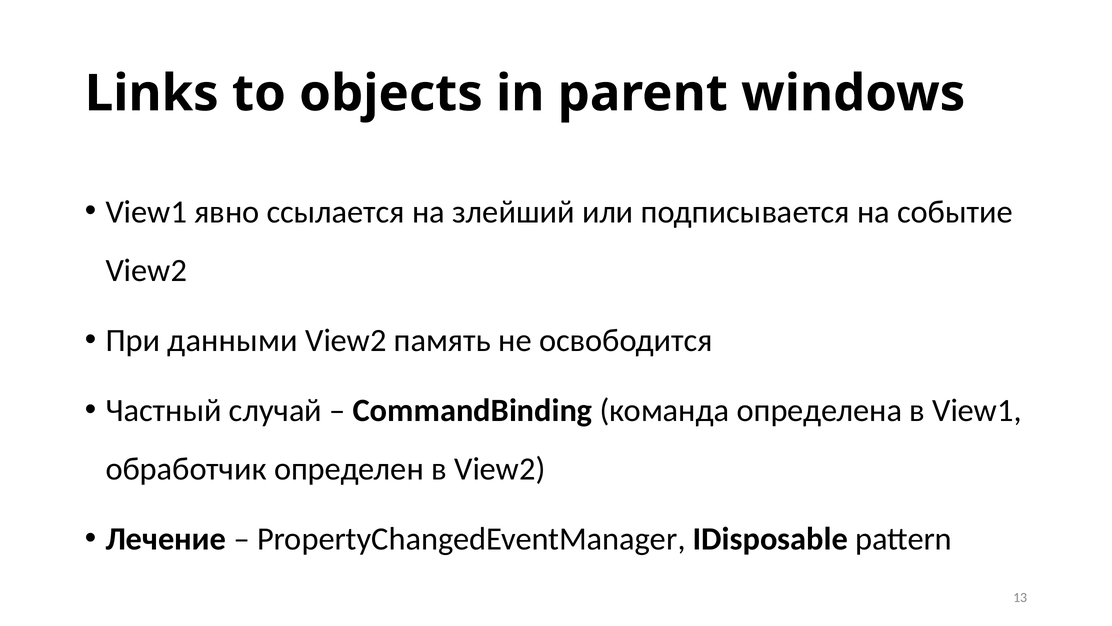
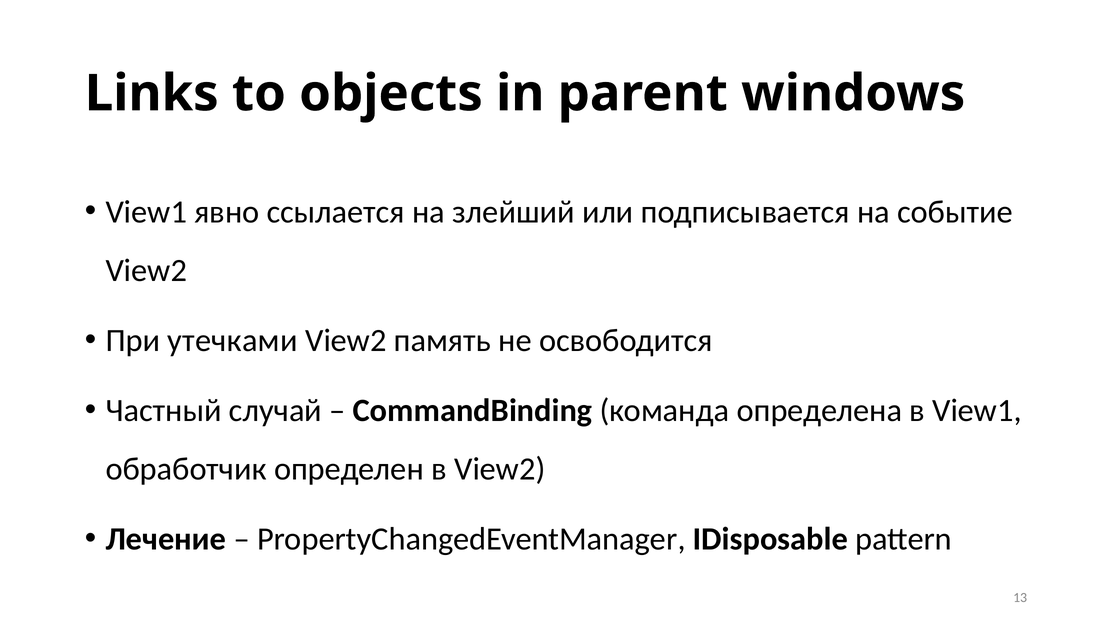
данными: данными -> утечками (233, 340)
